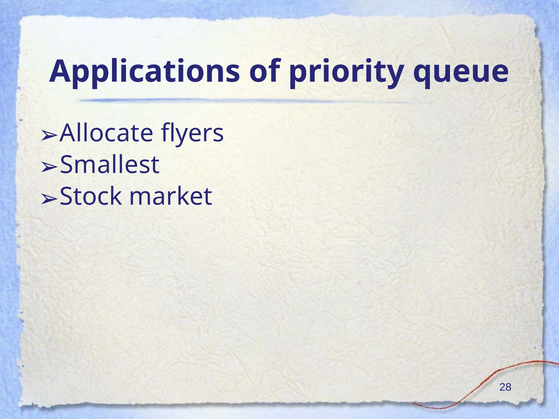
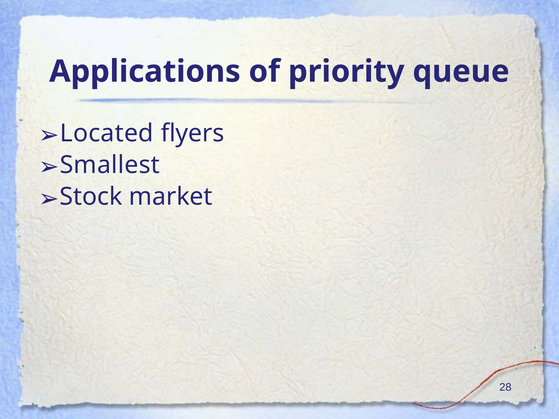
Allocate: Allocate -> Located (107, 133)
